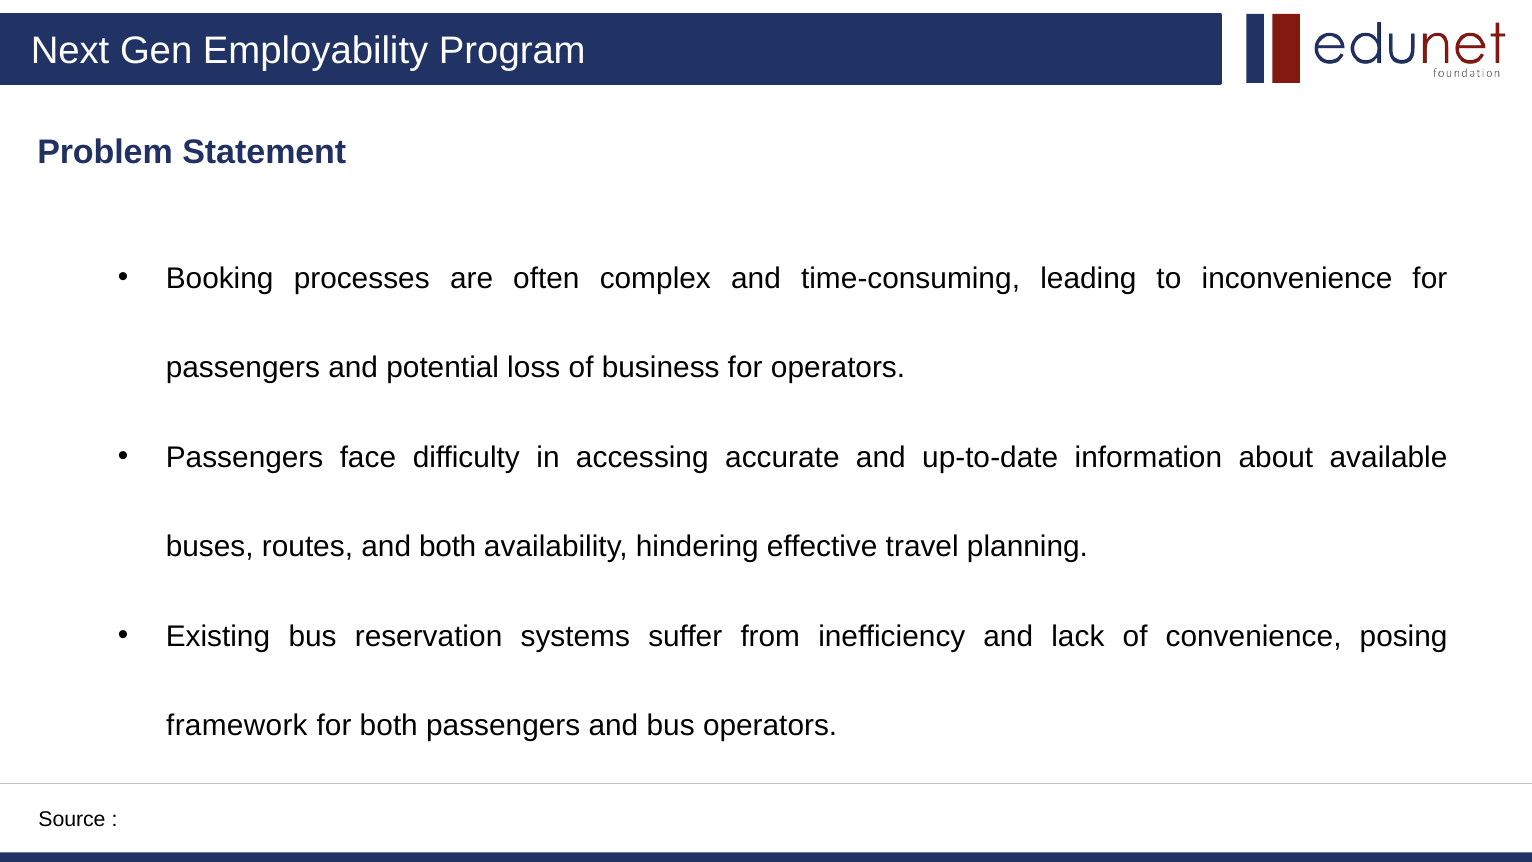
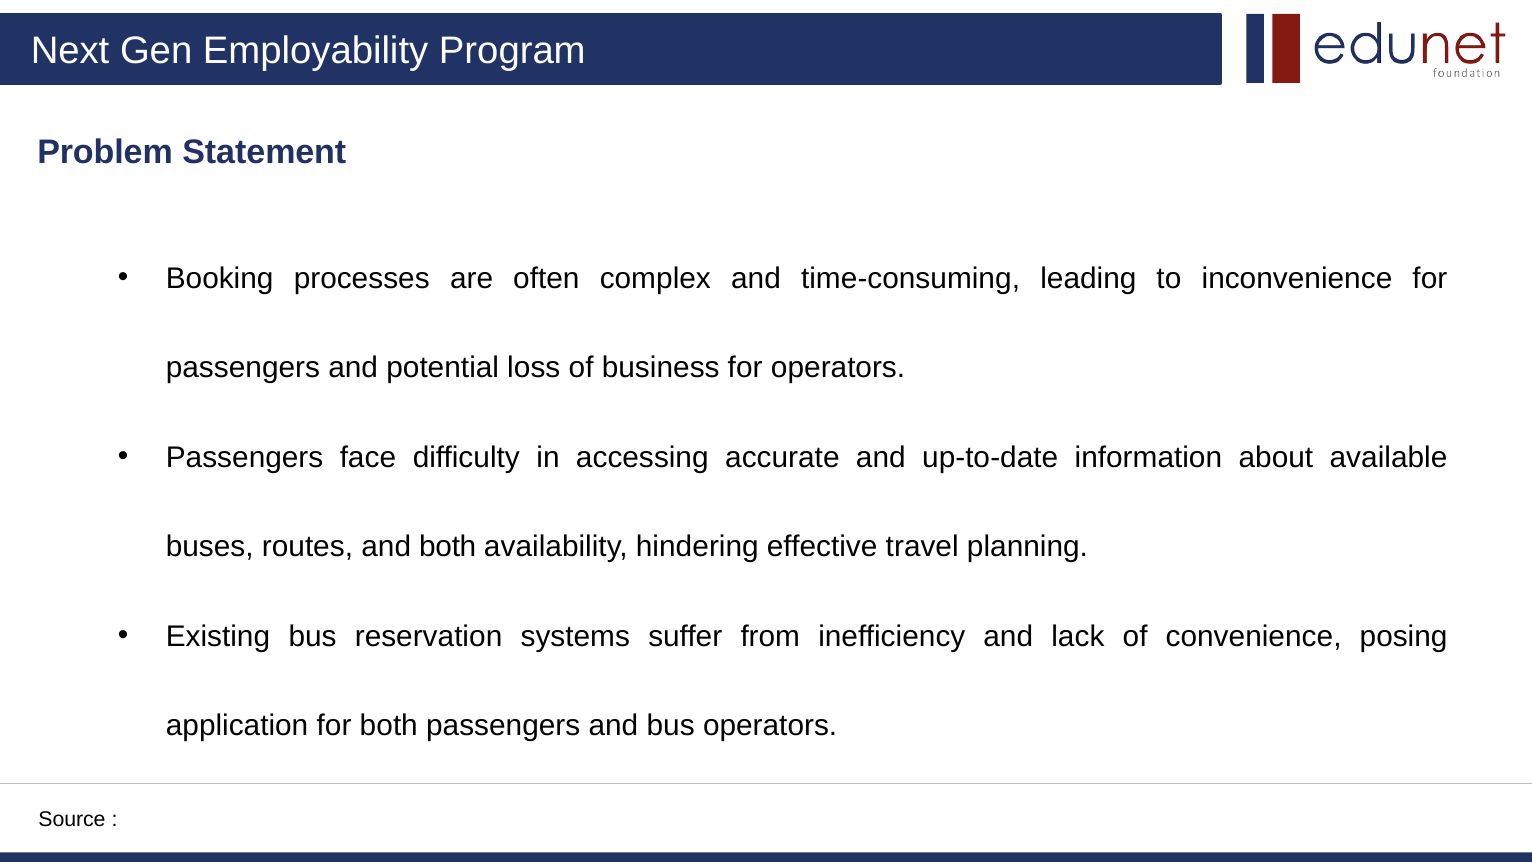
framework: framework -> application (237, 726)
